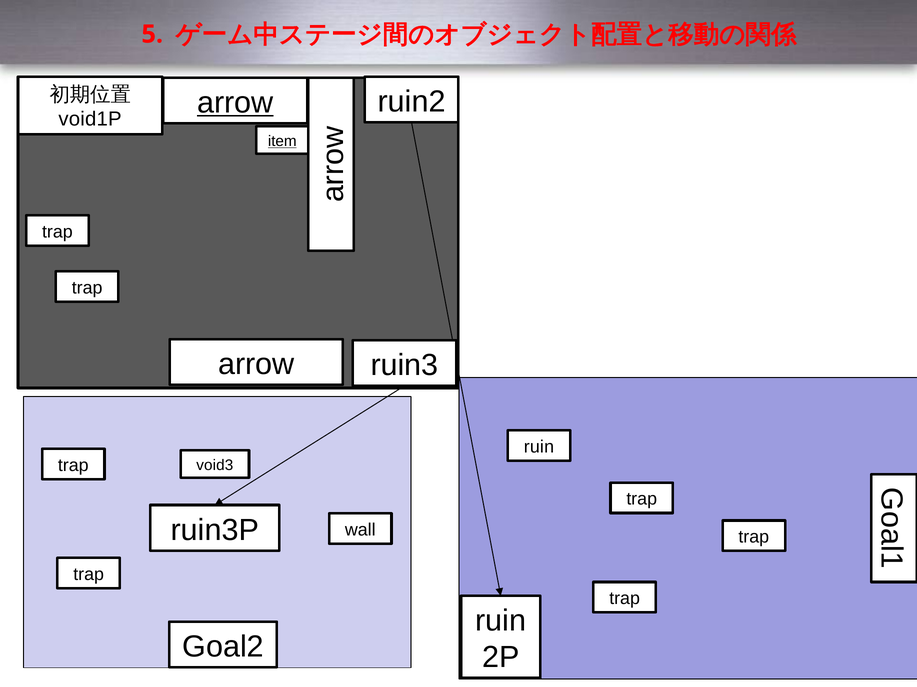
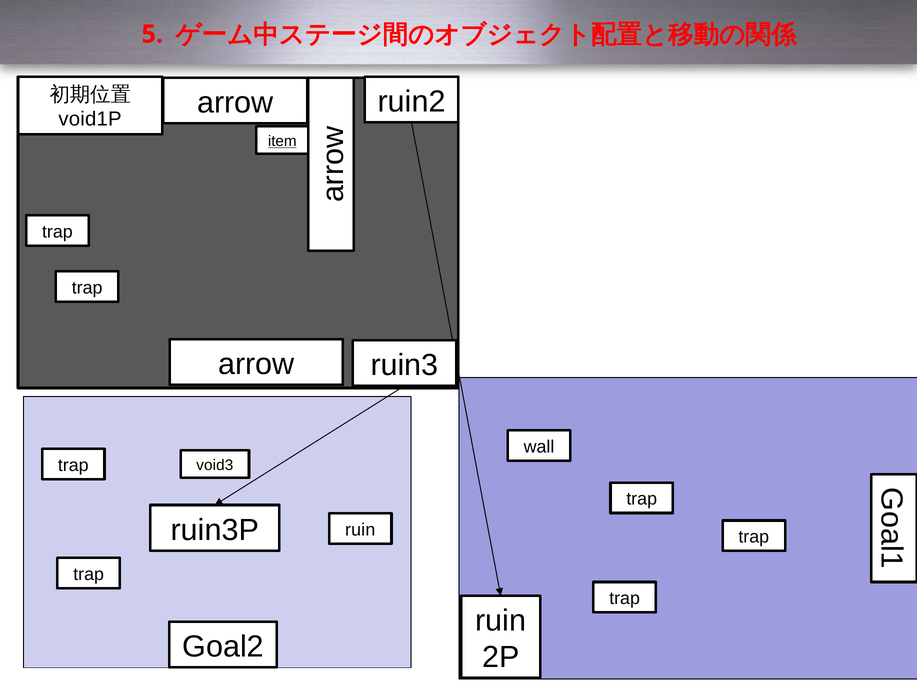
arrow underline: present -> none (235, 103)
ruin: ruin -> wall (539, 447)
wall: wall -> ruin (360, 530)
